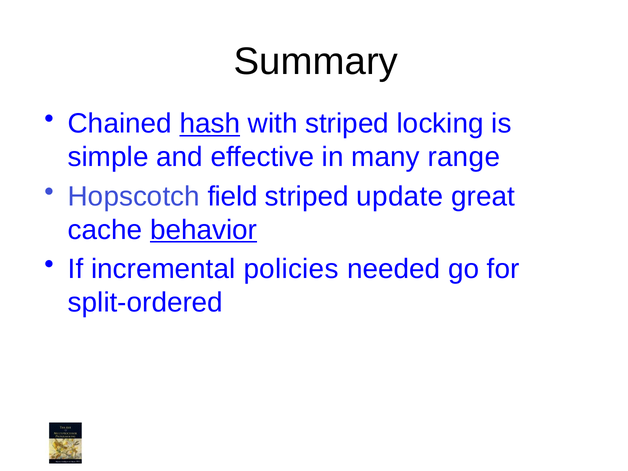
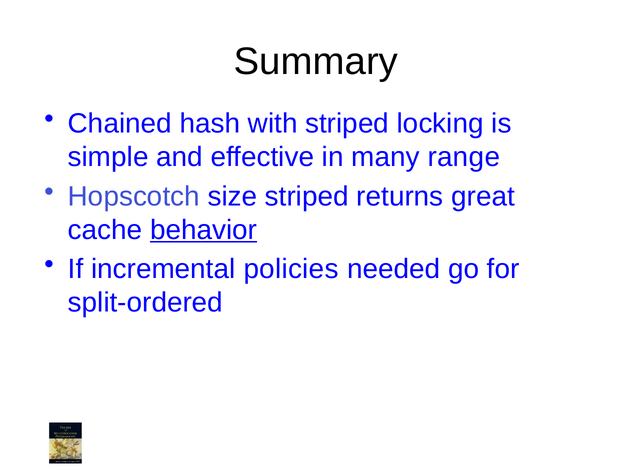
hash underline: present -> none (210, 124)
field: field -> size (232, 196)
update: update -> returns (400, 196)
